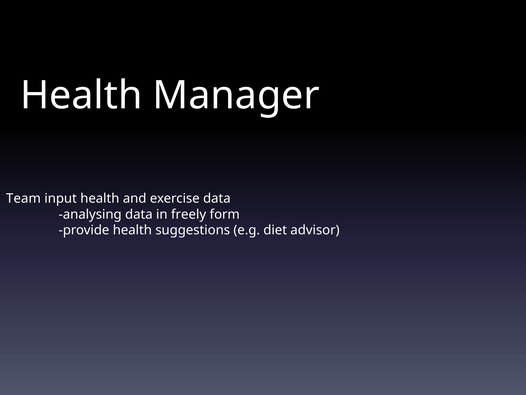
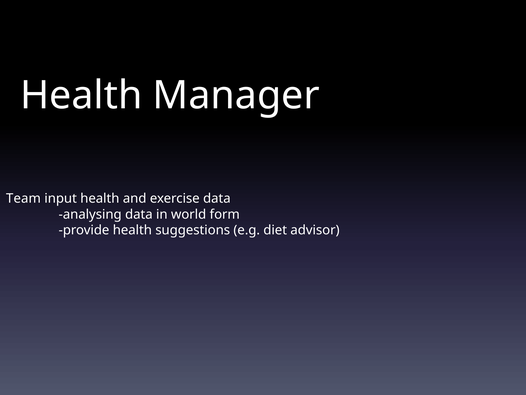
freely: freely -> world (189, 214)
